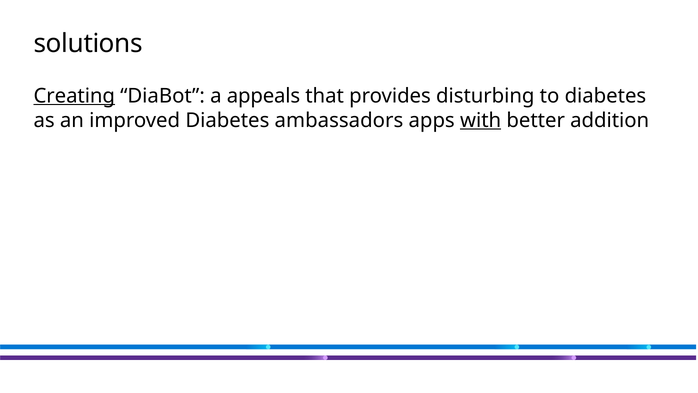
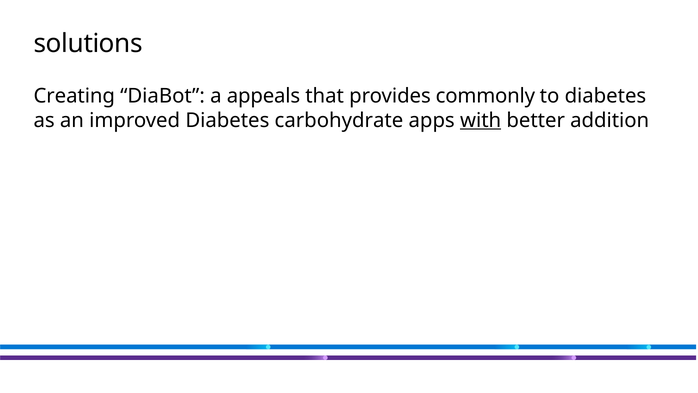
Creating underline: present -> none (74, 96)
disturbing: disturbing -> commonly (485, 96)
ambassadors: ambassadors -> carbohydrate (339, 120)
